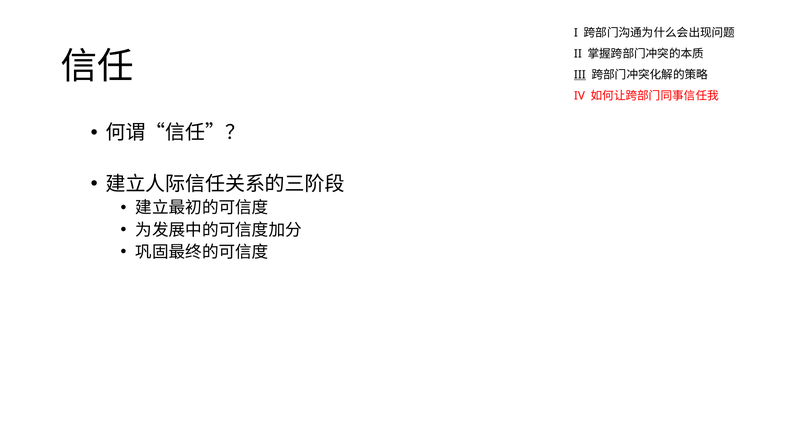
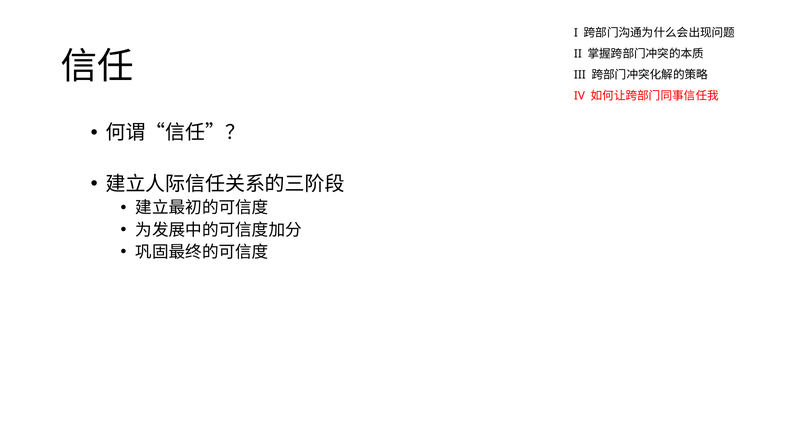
III underline: present -> none (580, 75)
